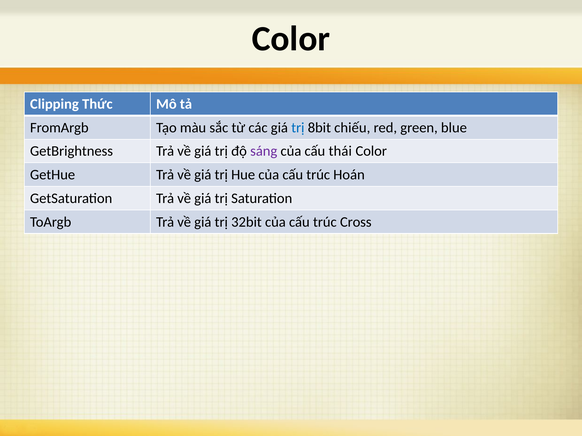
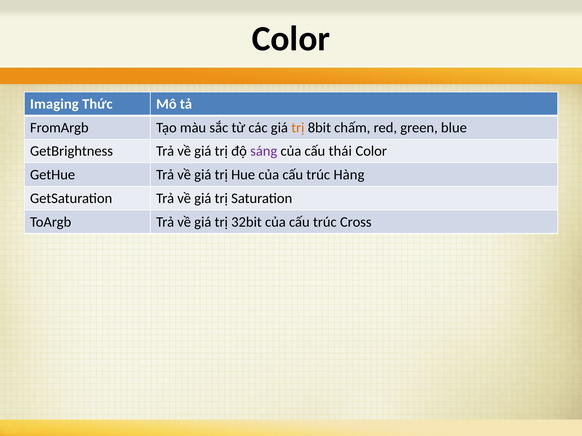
Clipping: Clipping -> Imaging (54, 104)
trị colour: blue -> orange (298, 128)
chiếu: chiếu -> chấm (352, 128)
Hoán: Hoán -> Hàng (349, 175)
